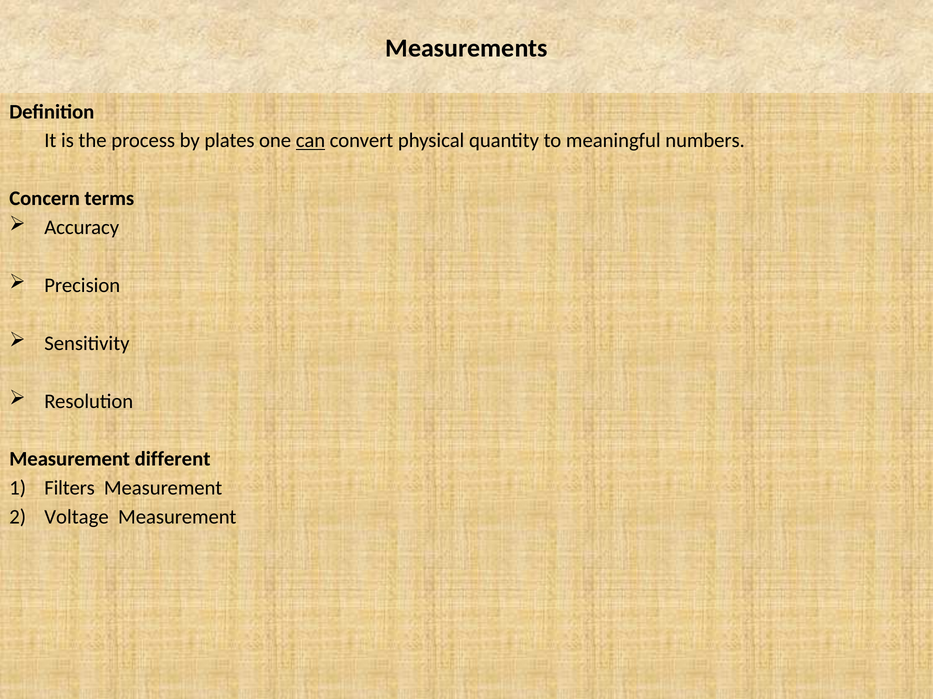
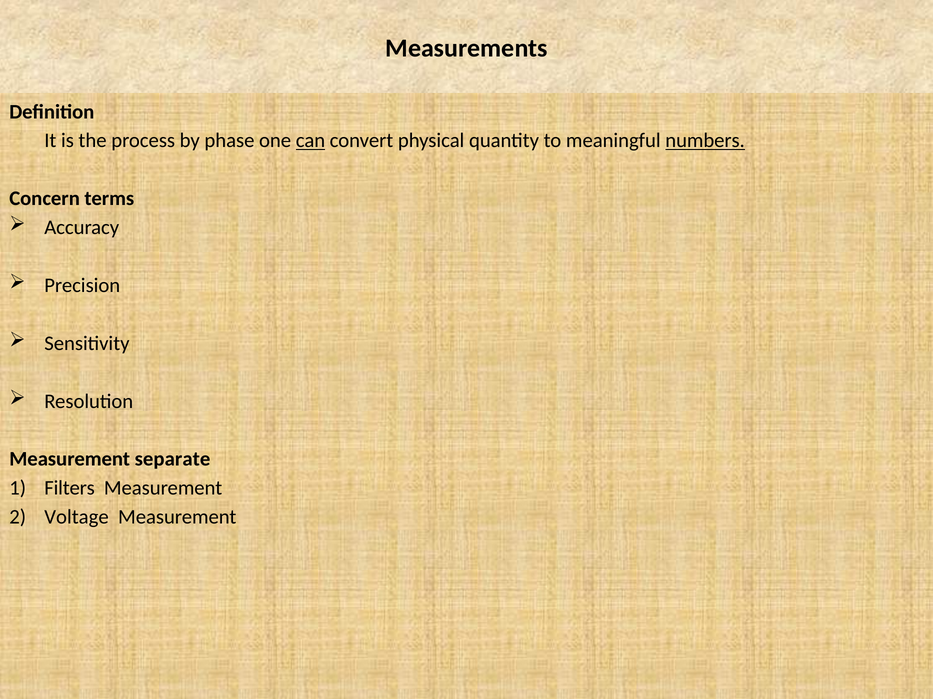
plates: plates -> phase (229, 141)
numbers underline: none -> present (705, 141)
different: different -> separate (172, 460)
